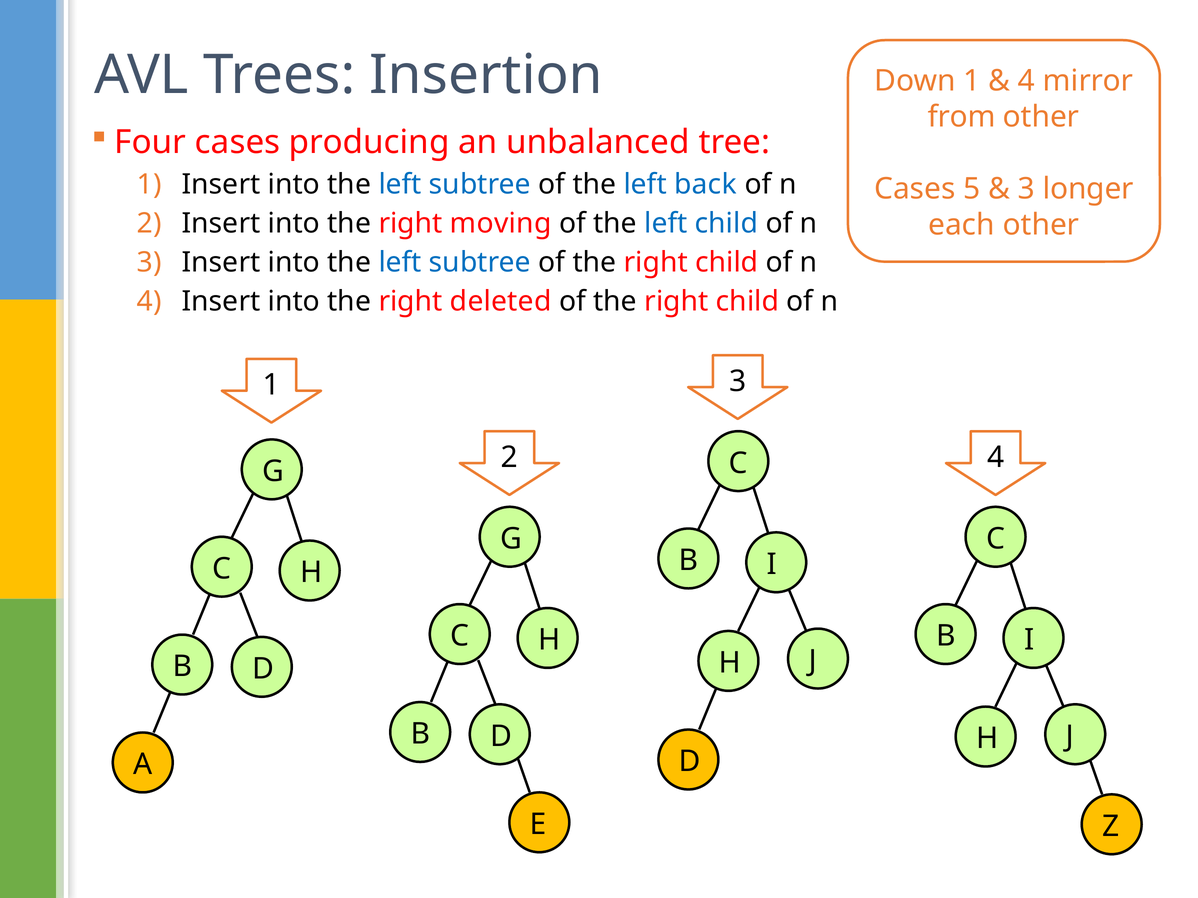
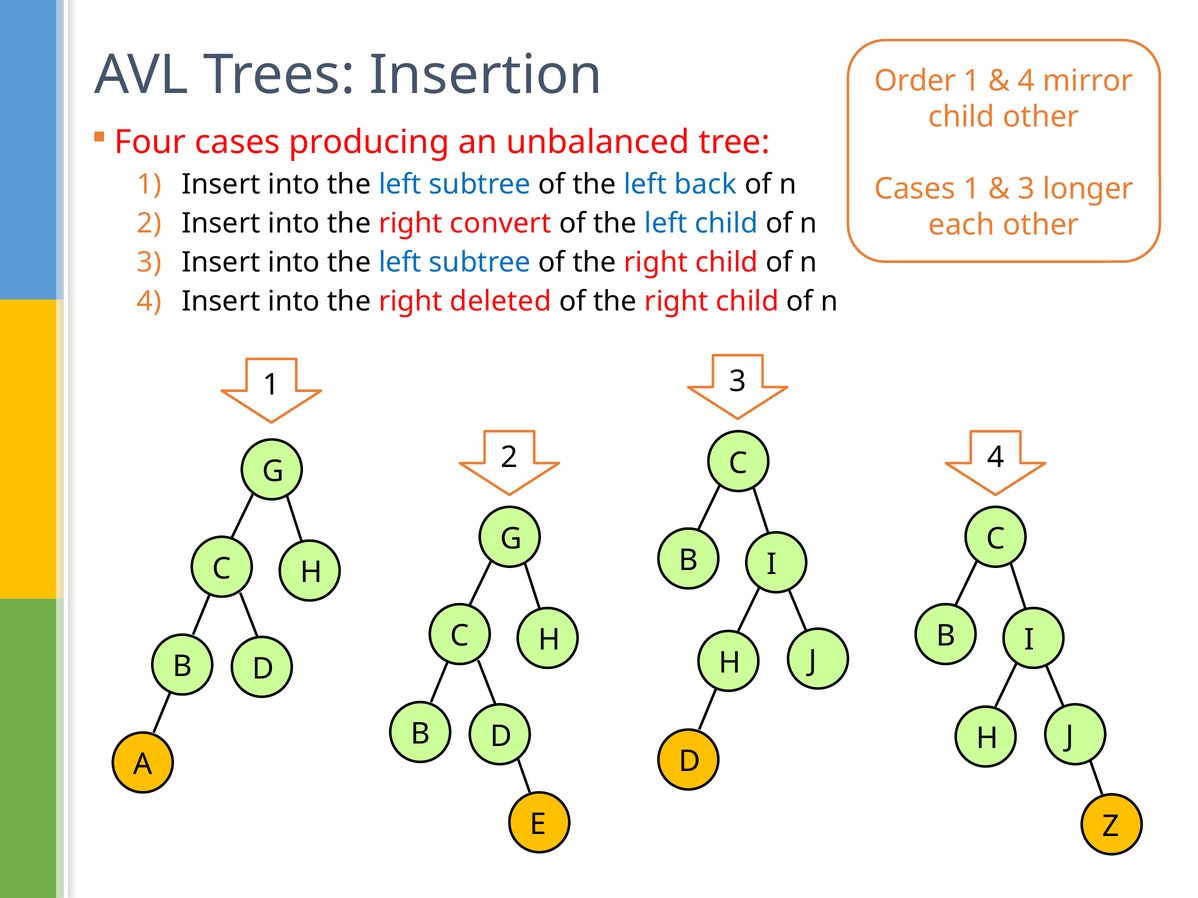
Down: Down -> Order (915, 81)
from: from -> child (962, 117)
Cases 5: 5 -> 1 (972, 189)
moving: moving -> convert (501, 223)
